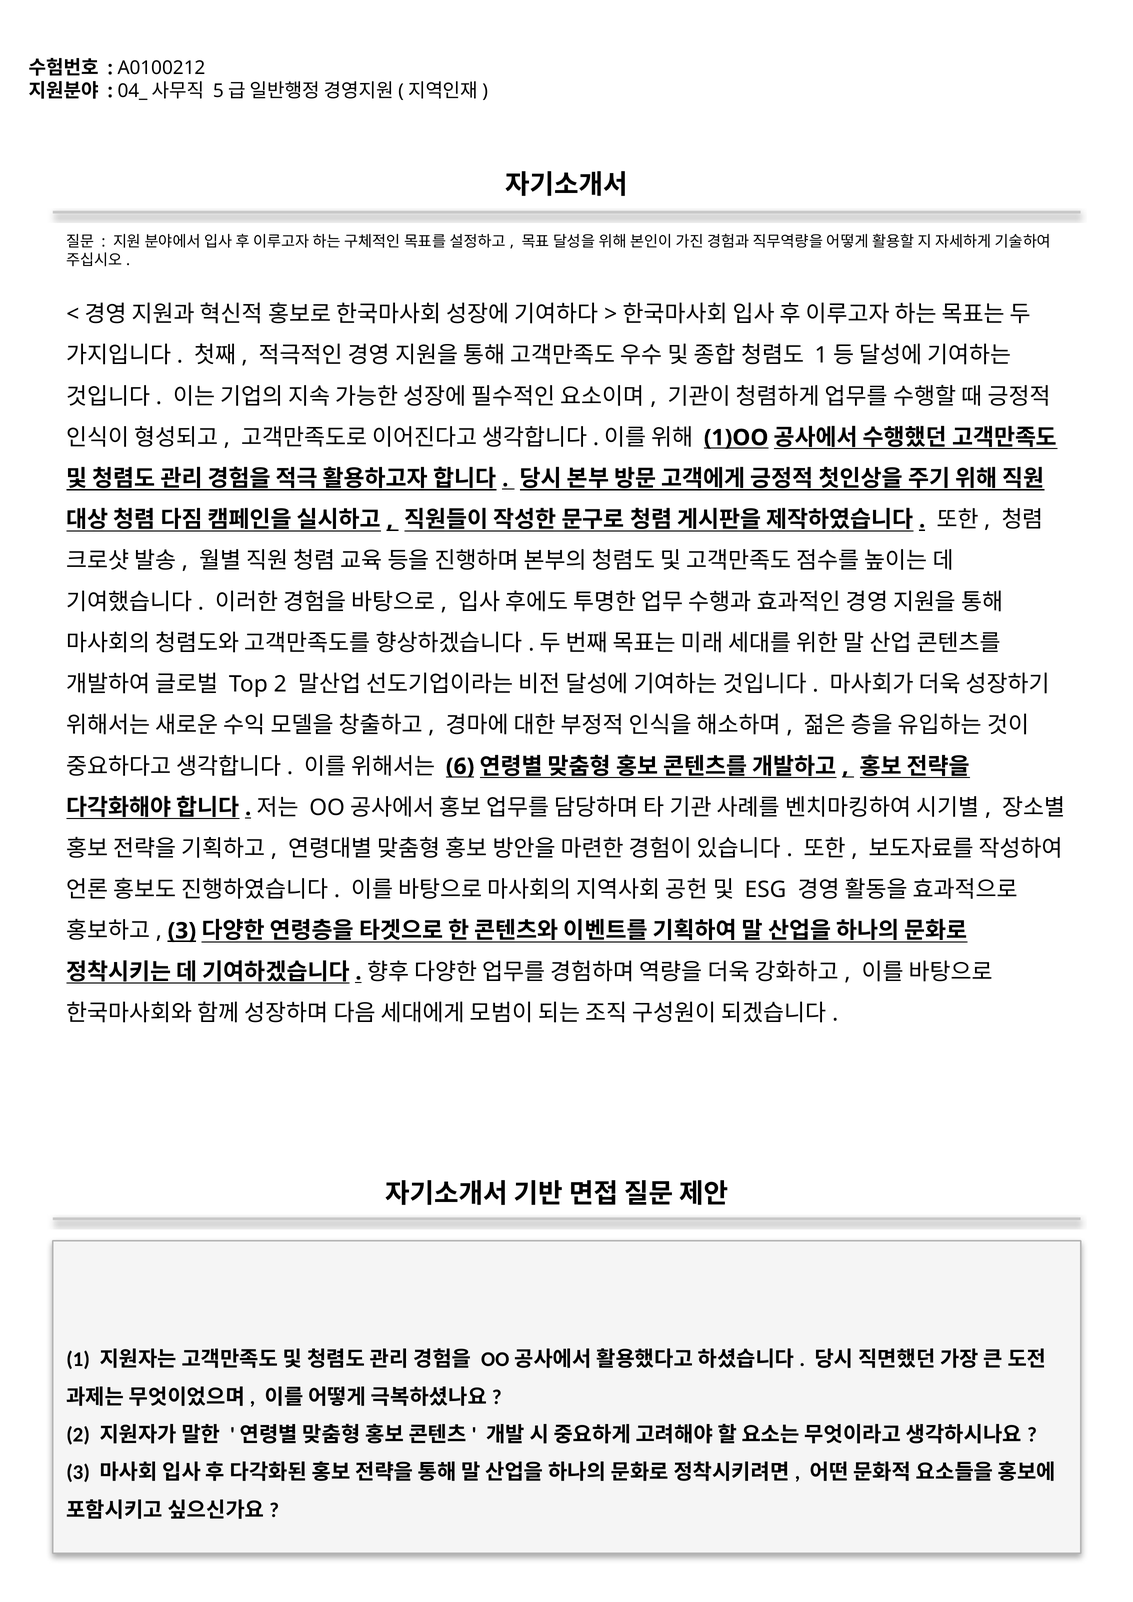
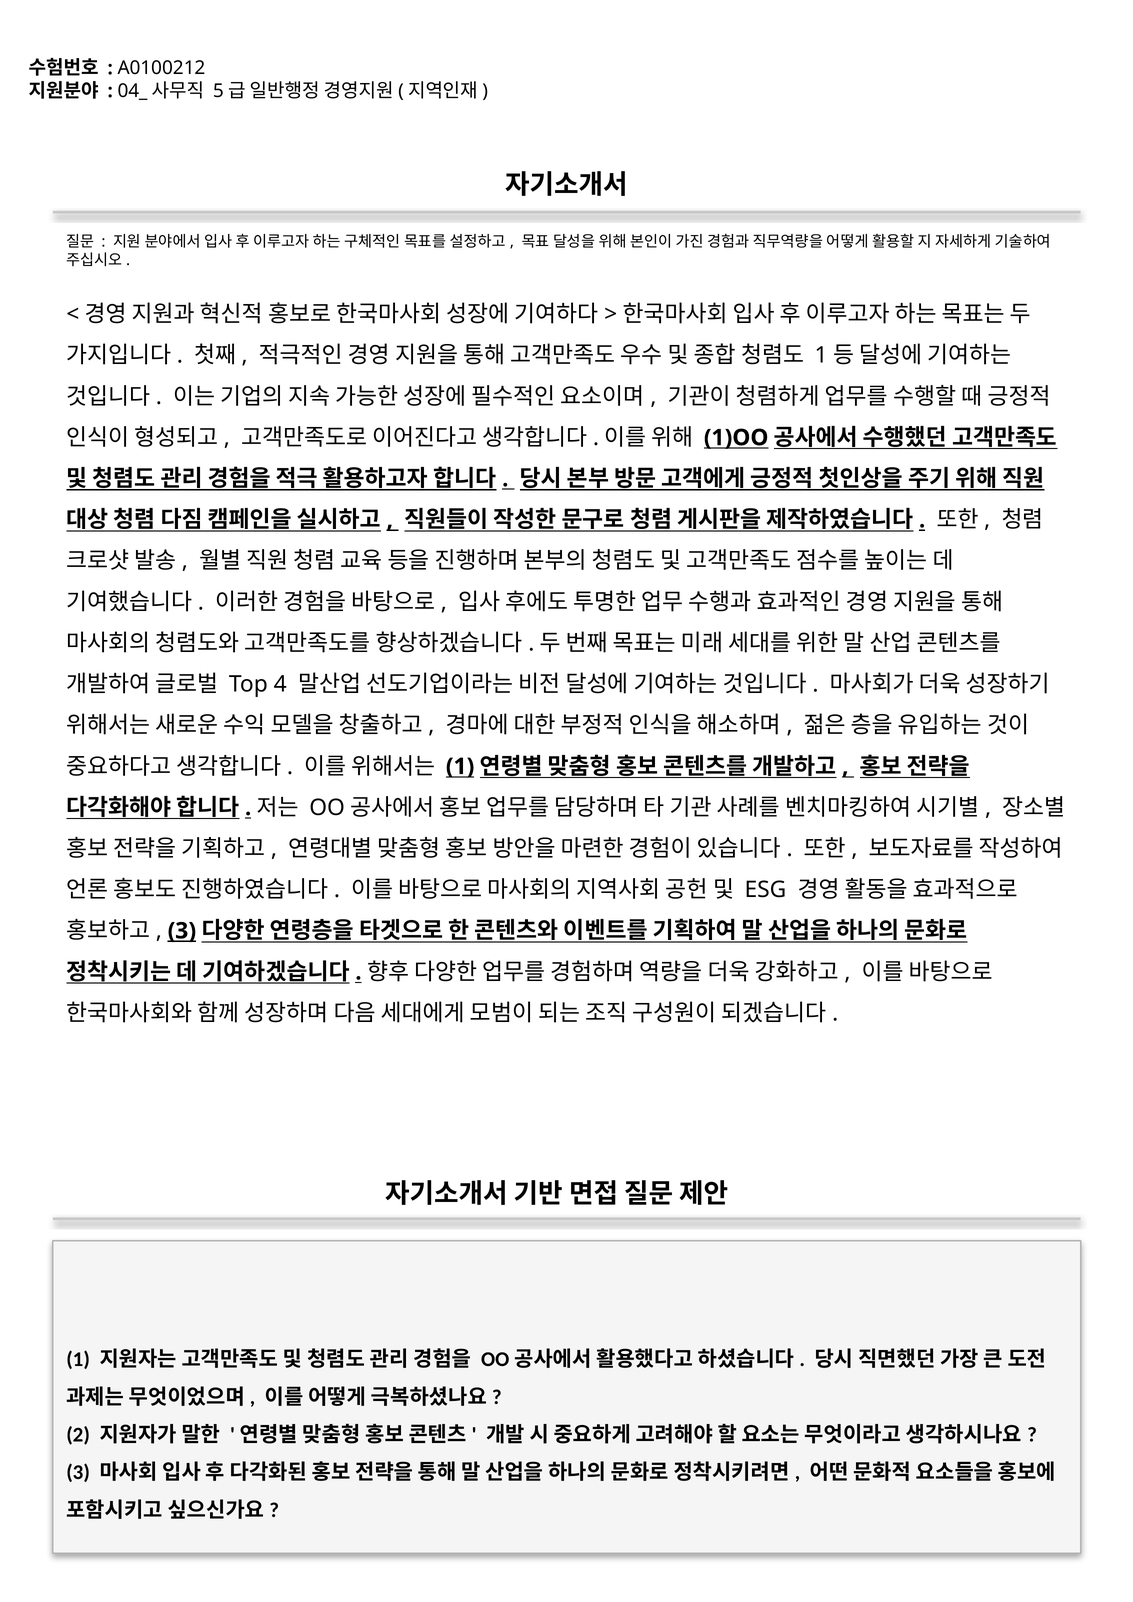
Top 2: 2 -> 4 (280, 684)
6: 6 -> 1 (460, 767)
